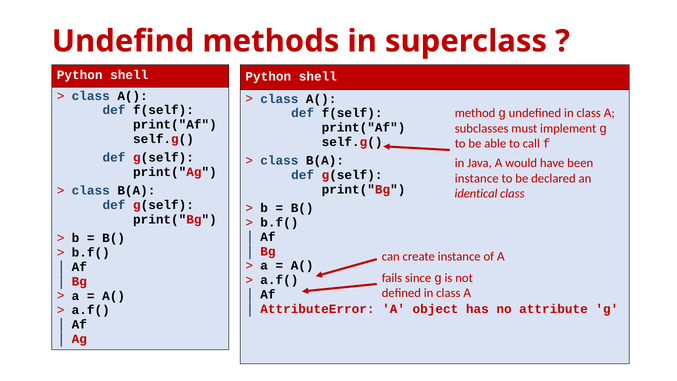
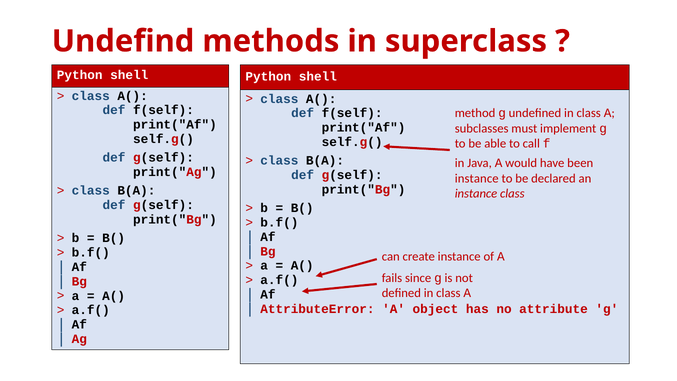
identical: identical -> instance (476, 194)
